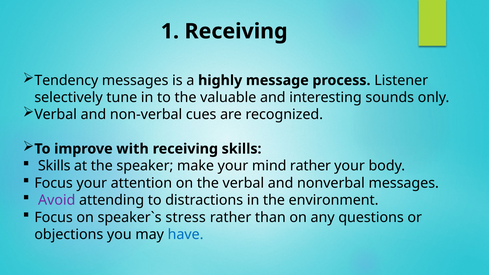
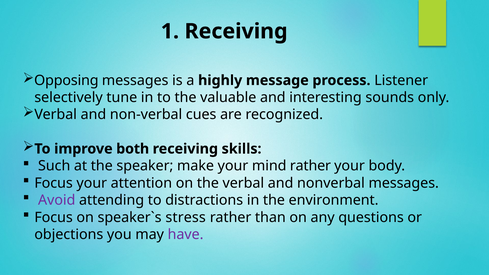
Tendency: Tendency -> Opposing (66, 80)
with: with -> both (133, 149)
Skills: Skills -> Such (54, 166)
have colour: blue -> purple (186, 234)
